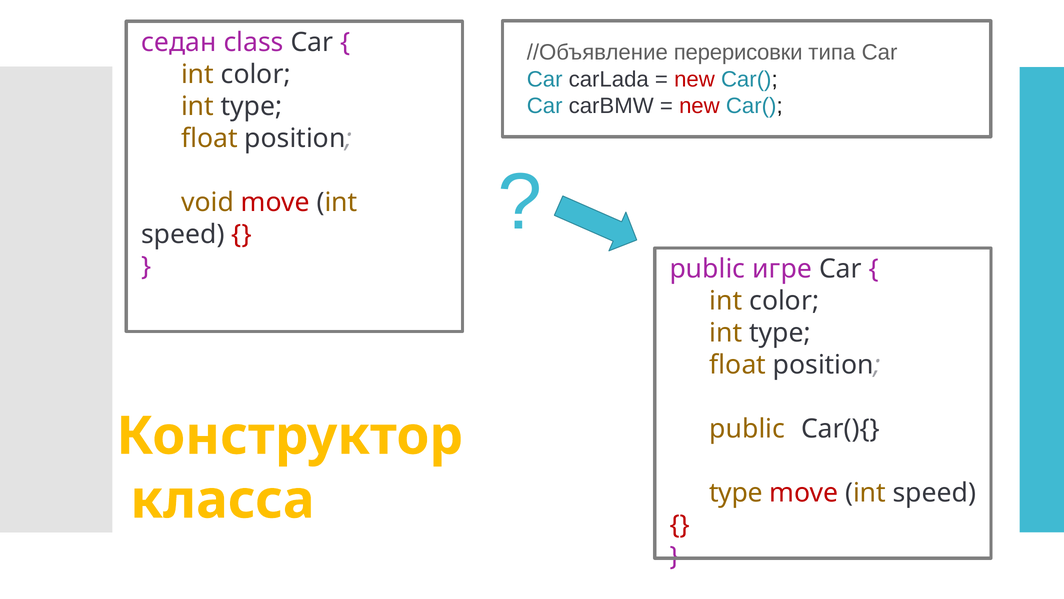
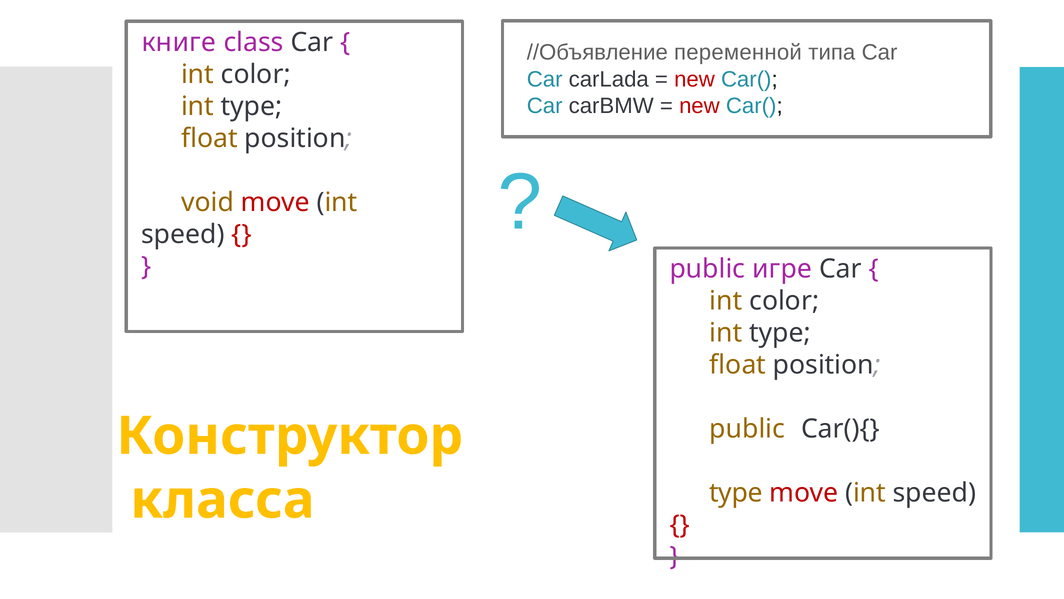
седан: седан -> книге (179, 43)
перерисовки: перерисовки -> переменной (738, 52)
